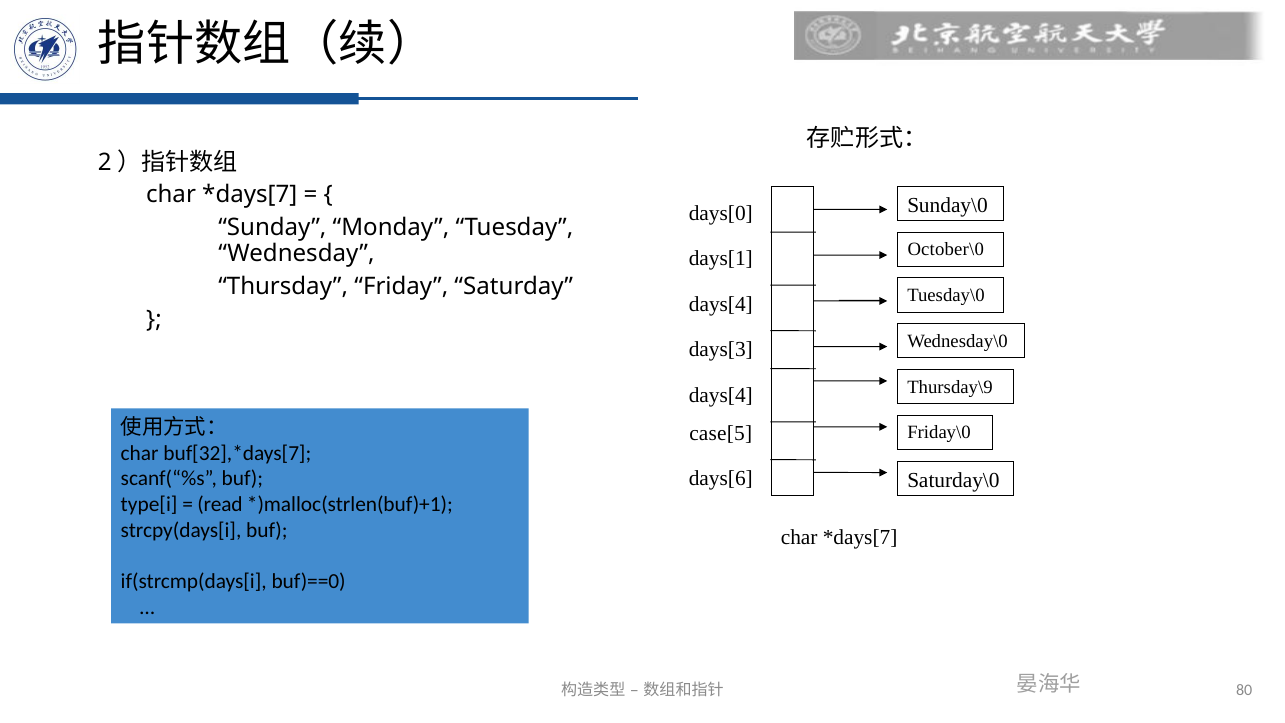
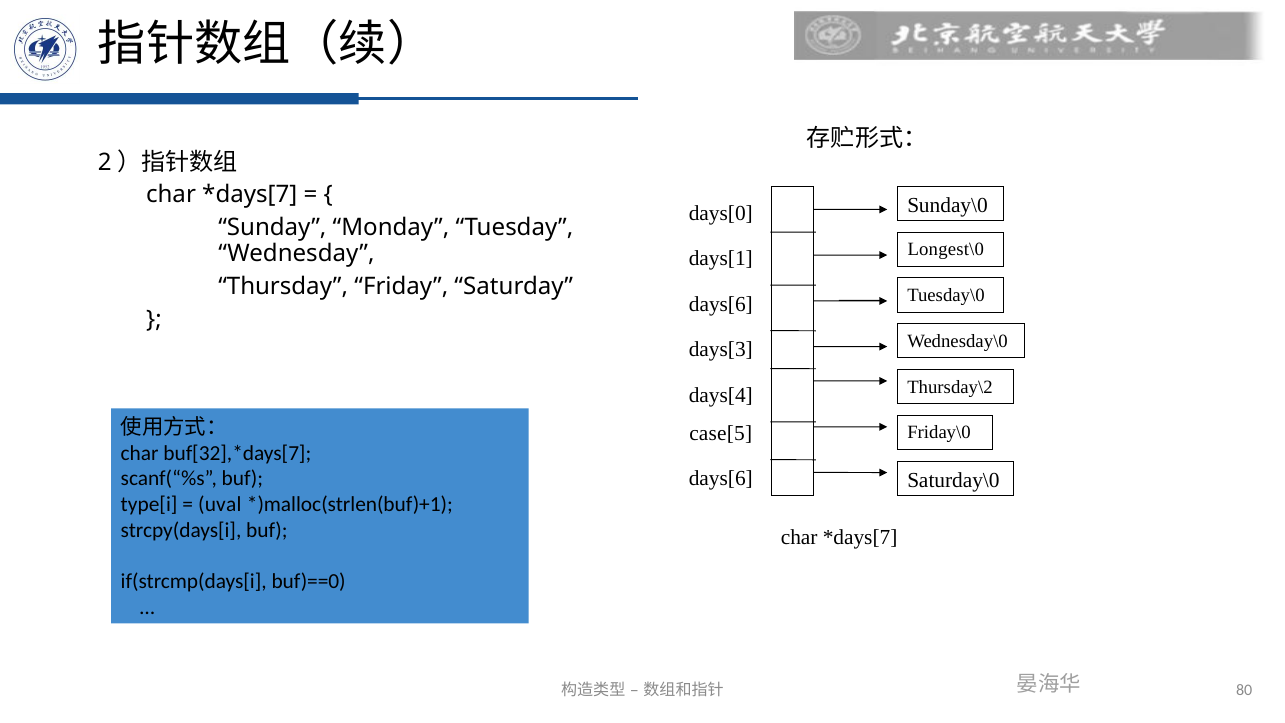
October\0: October\0 -> Longest\0 (946, 249)
days[4: days[4 -> days[6 (721, 304)
Thursday\9: Thursday\9 -> Thursday\2 (950, 387)
read: read -> uval (220, 504)
